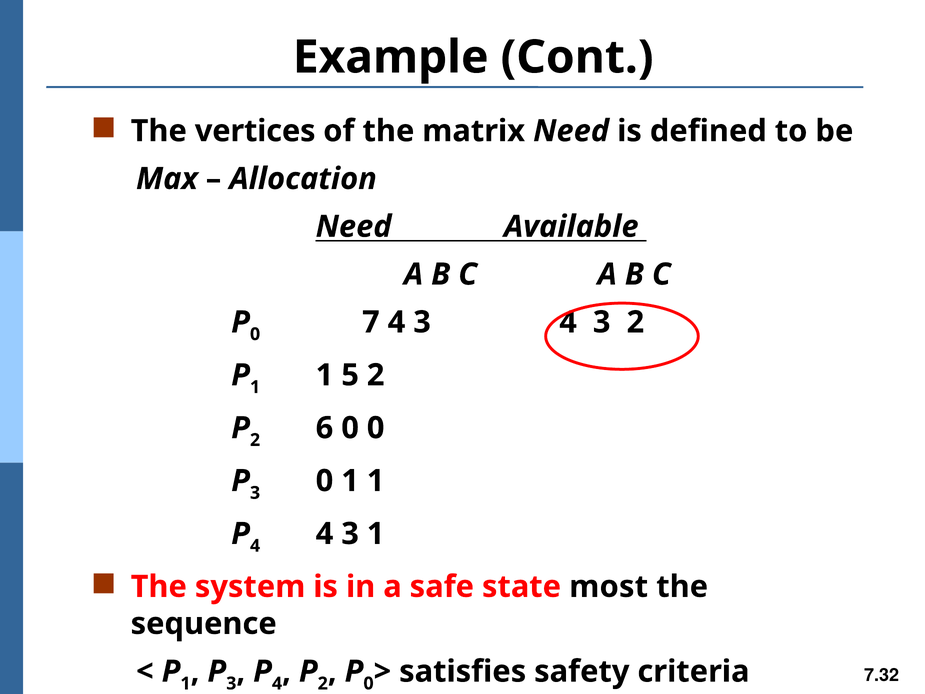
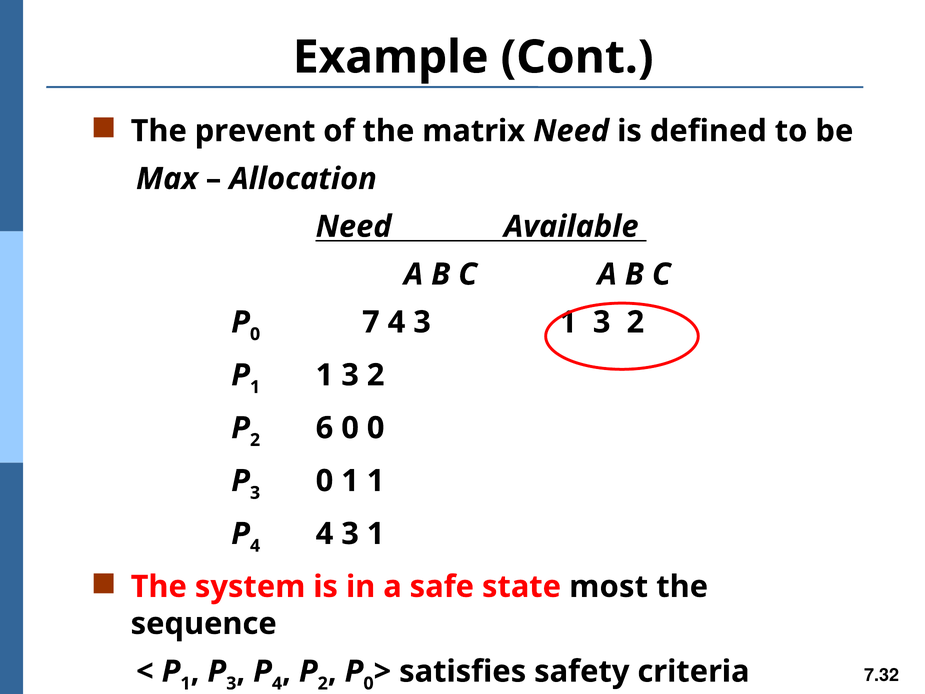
vertices: vertices -> prevent (255, 131)
7 4 3 4: 4 -> 1 (568, 322)
1 1 5: 5 -> 3 (350, 375)
